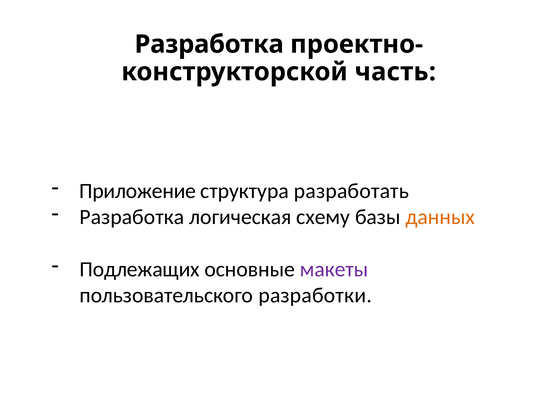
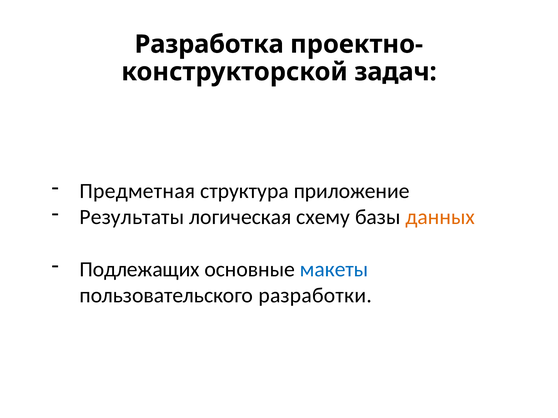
часть: часть -> задач (396, 72)
Приложение: Приложение -> Предметная (137, 191)
разработать: разработать -> приложение (352, 191)
Разработка: Разработка -> Результаты (132, 217)
макеты colour: purple -> blue (334, 270)
